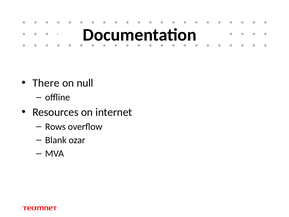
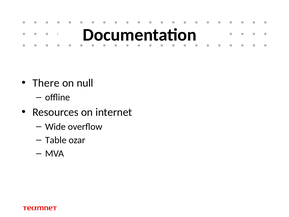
Rows: Rows -> Wide (55, 126)
Blank: Blank -> Table (56, 140)
